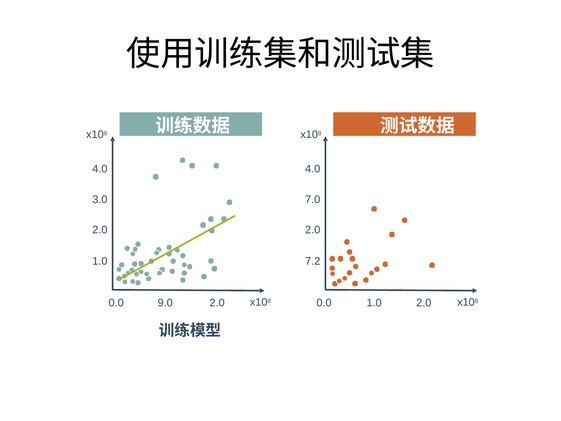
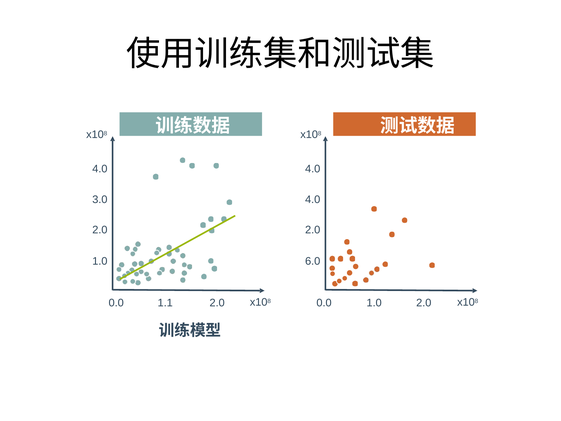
7.0: 7.0 -> 4.0 (313, 199)
7.2: 7.2 -> 6.0 (313, 261)
9.0: 9.0 -> 1.1 (165, 303)
